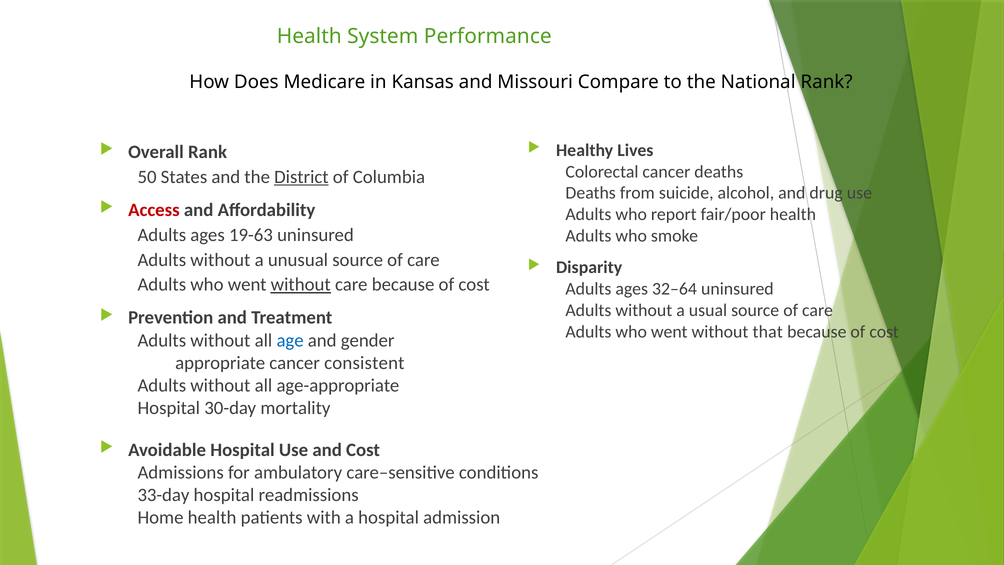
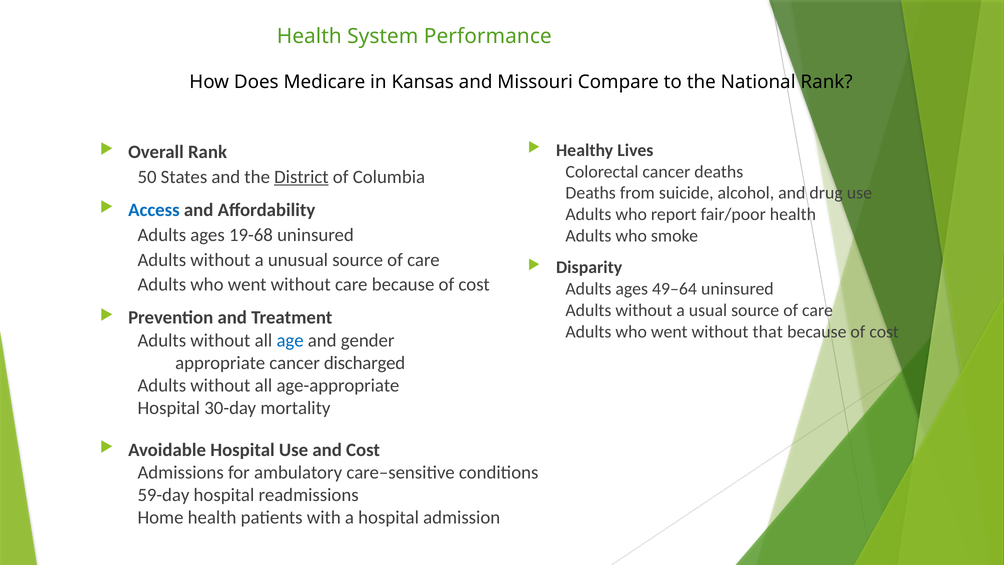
Access colour: red -> blue (154, 210)
19-63: 19-63 -> 19-68 (251, 235)
without underline: present -> none (301, 285)
32–64: 32–64 -> 49–64 (675, 289)
consistent: consistent -> discharged (365, 363)
33-day: 33-day -> 59-day (163, 495)
